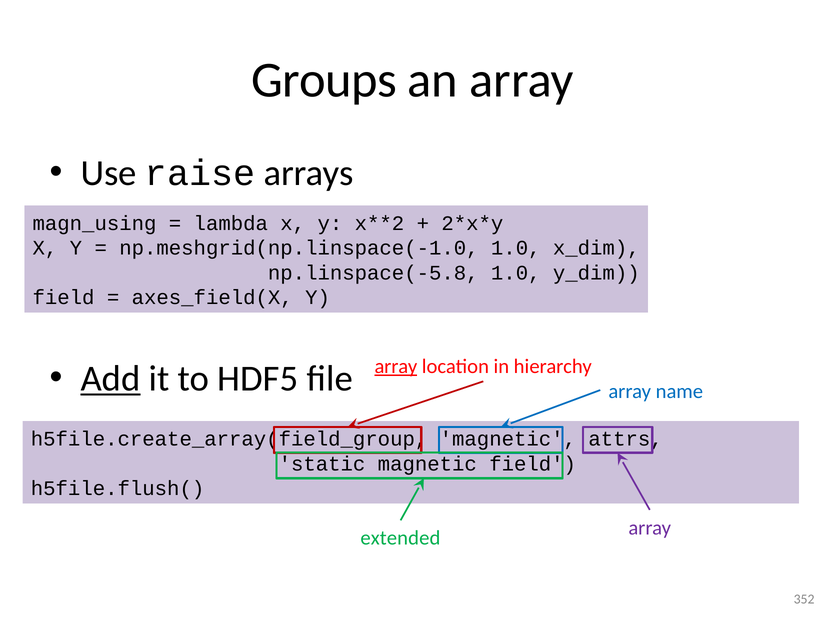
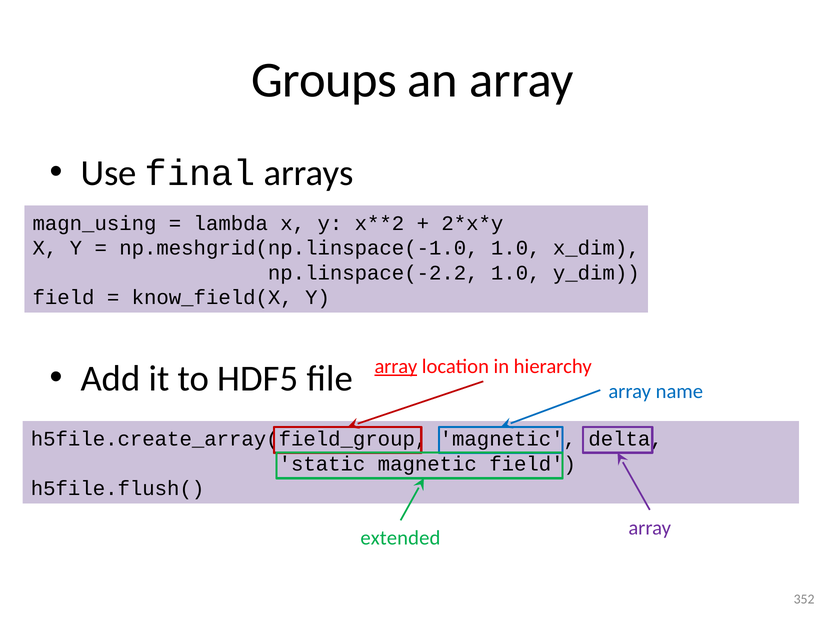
raise: raise -> final (200, 173)
np.linspace(-5.8: np.linspace(-5.8 -> np.linspace(-2.2 (373, 273)
axes_field(X: axes_field(X -> know_field(X (212, 298)
Add underline: present -> none (110, 379)
attrs: attrs -> delta (626, 439)
